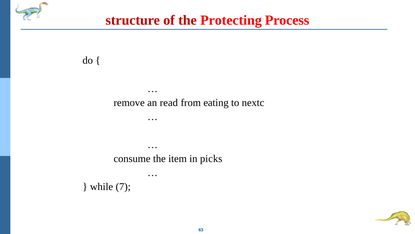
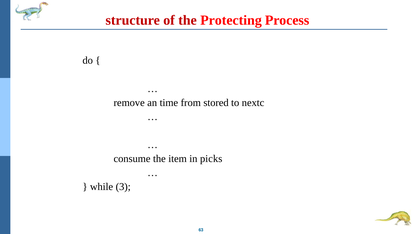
read: read -> time (169, 102)
eating: eating -> stored (216, 102)
7: 7 -> 3 (123, 186)
